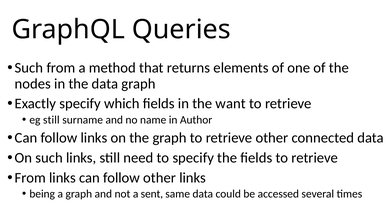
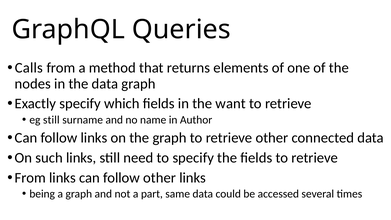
Such: Such -> Calls (29, 68)
sent: sent -> part (152, 194)
